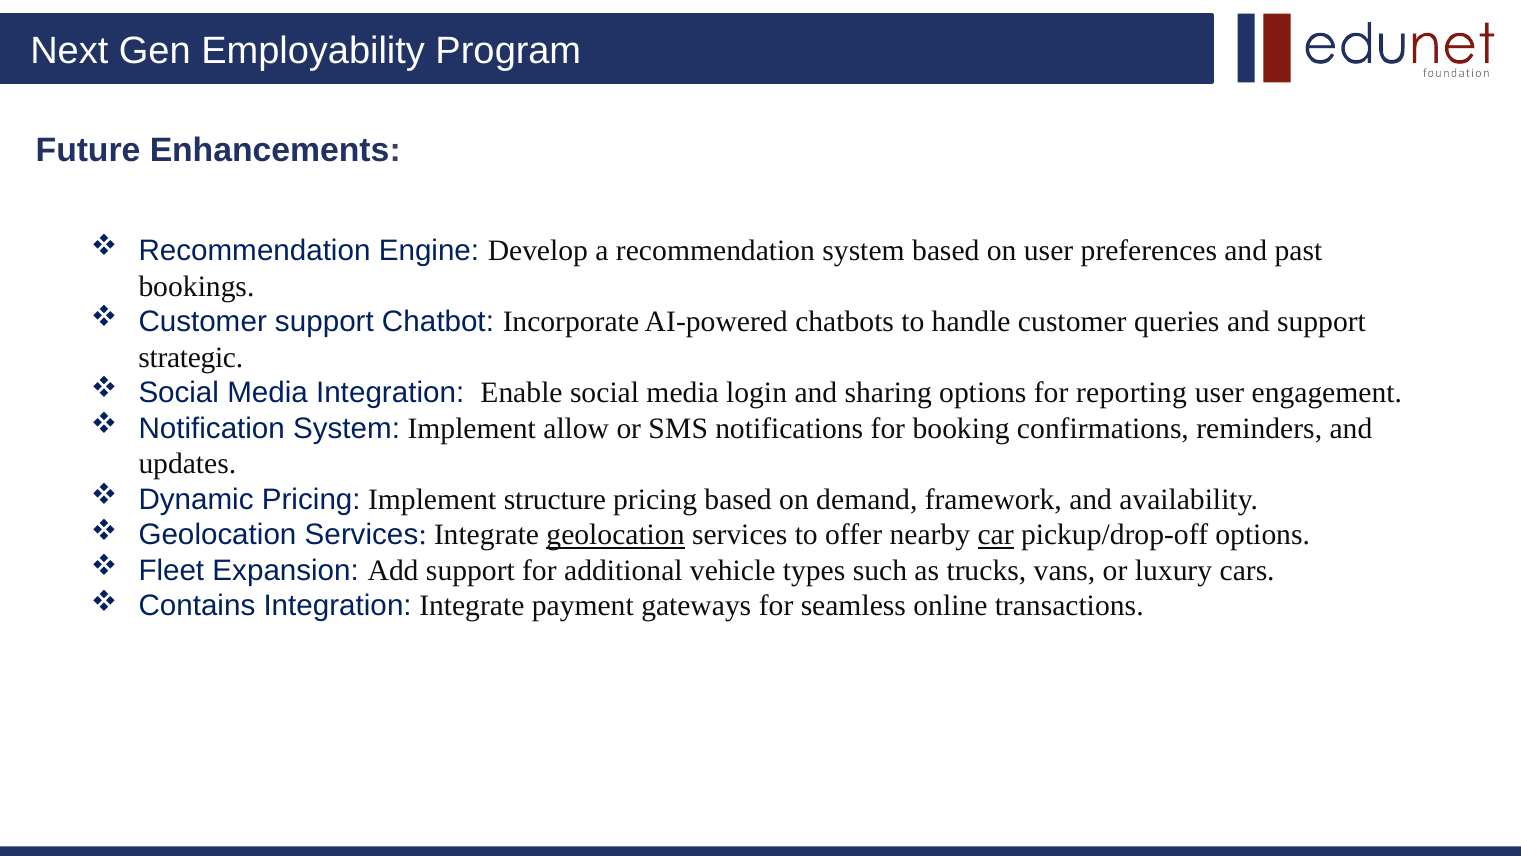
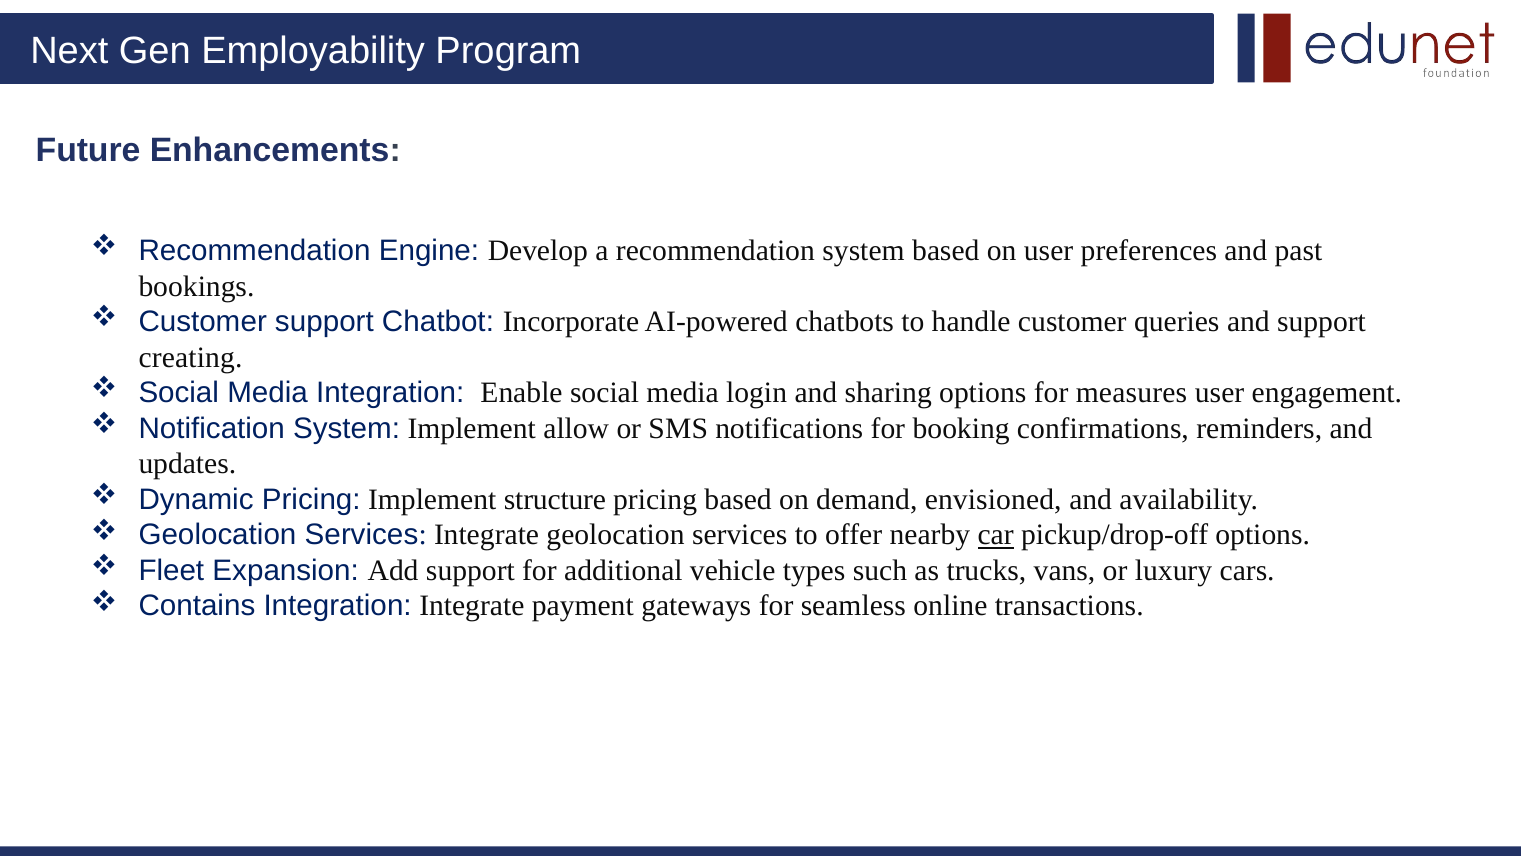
strategic: strategic -> creating (191, 357)
reporting: reporting -> measures (1131, 393)
framework: framework -> envisioned (993, 499)
geolocation underline: present -> none (616, 535)
